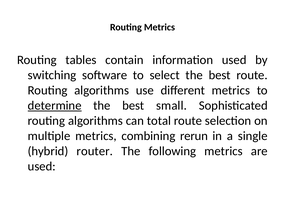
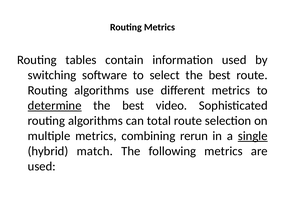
small: small -> video (172, 105)
single underline: none -> present (253, 136)
router: router -> match (95, 151)
